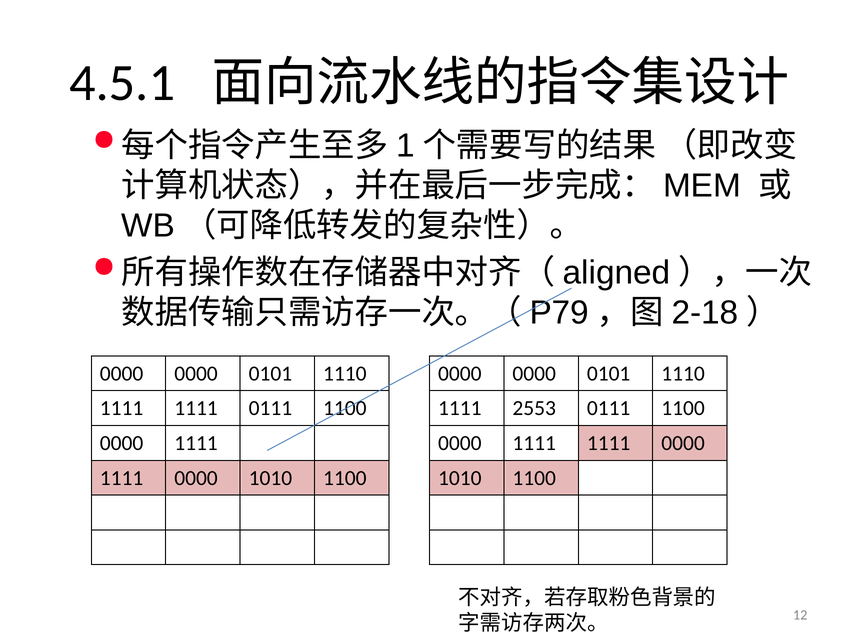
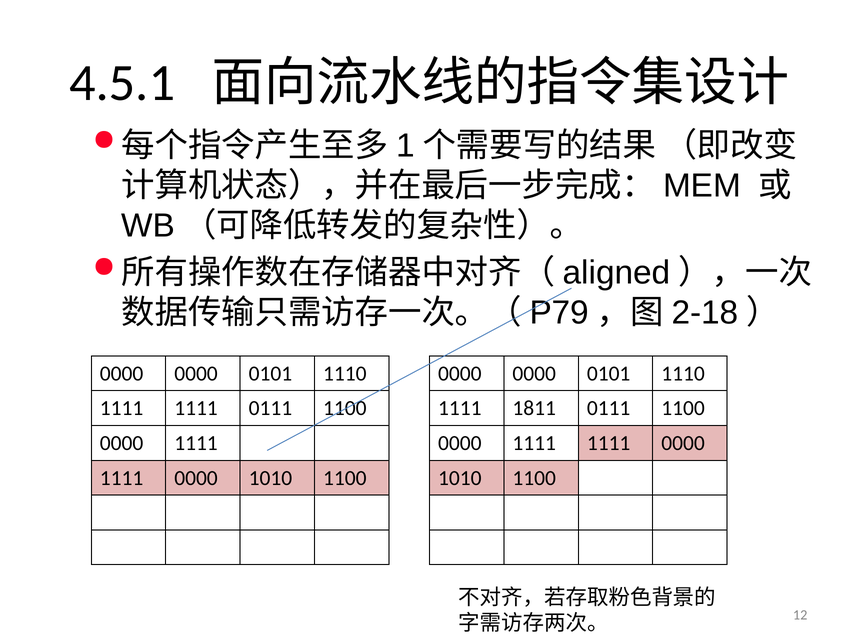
2553: 2553 -> 1811 (534, 408)
